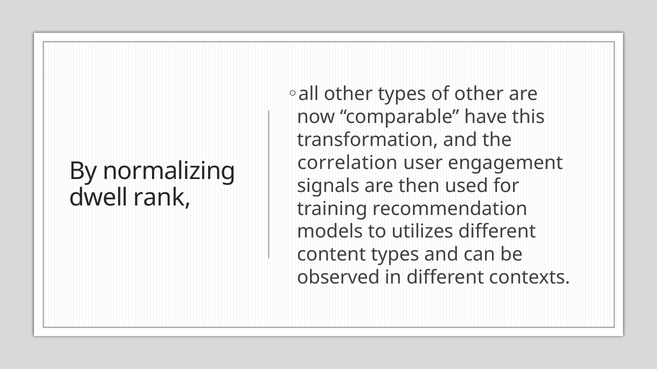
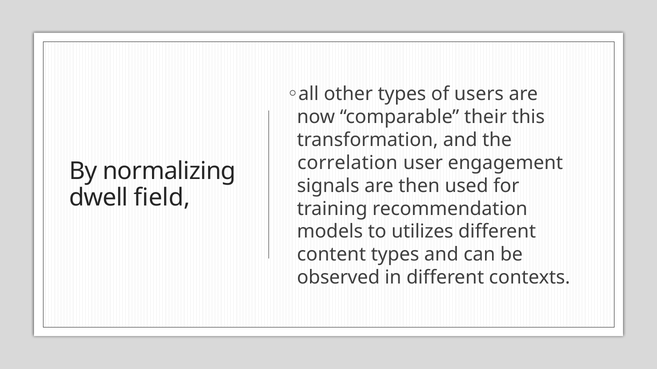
of other: other -> users (479, 94)
have: have -> their (486, 117)
rank: rank -> field (162, 198)
